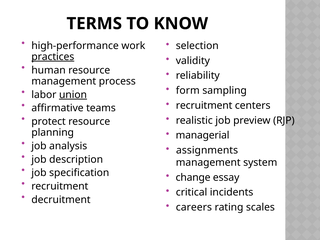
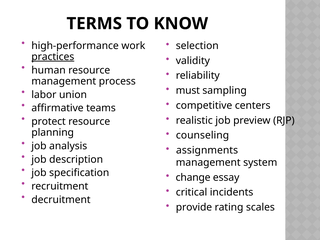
form: form -> must (188, 91)
union underline: present -> none (73, 95)
recruitment: recruitment -> competitive (204, 105)
managerial: managerial -> counseling (202, 135)
careers: careers -> provide (194, 207)
